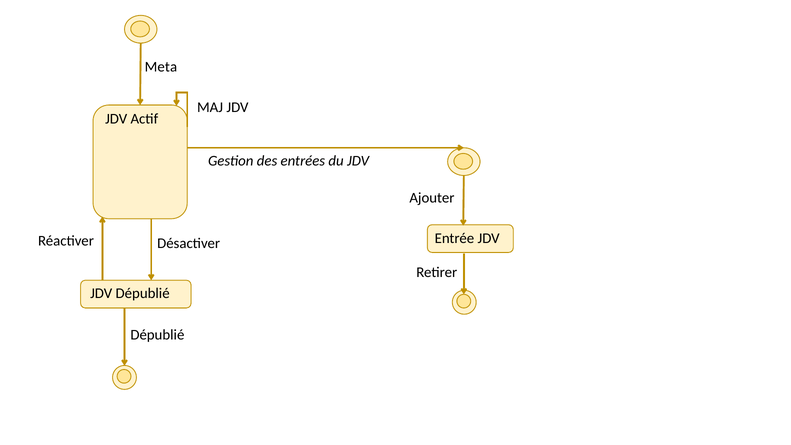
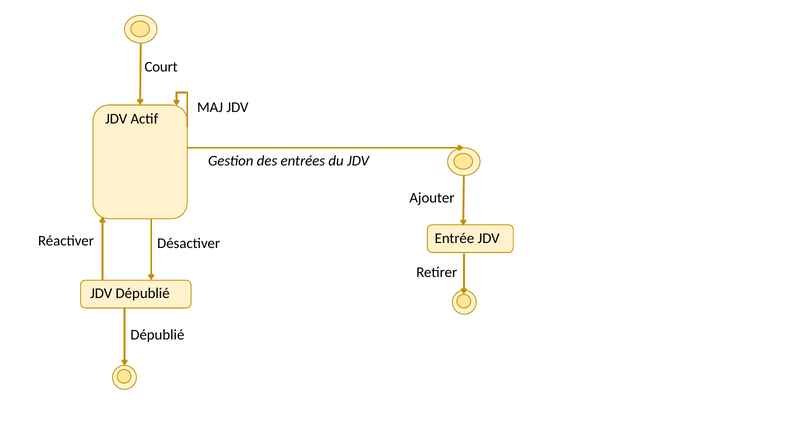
Meta: Meta -> Court (161, 67)
